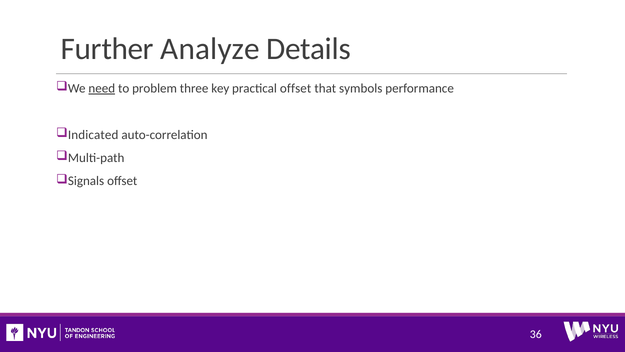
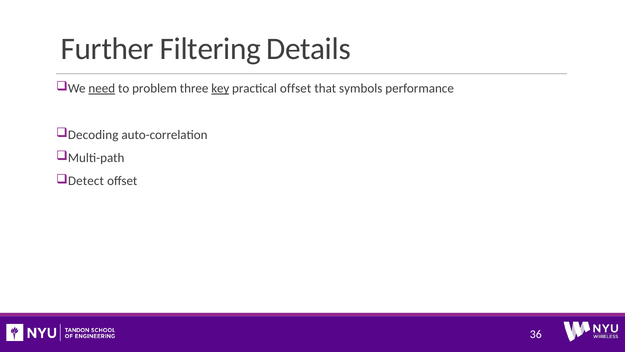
Analyze: Analyze -> Filtering (210, 49)
key underline: none -> present (220, 88)
Indicated: Indicated -> Decoding (93, 135)
Signals: Signals -> Detect (86, 181)
